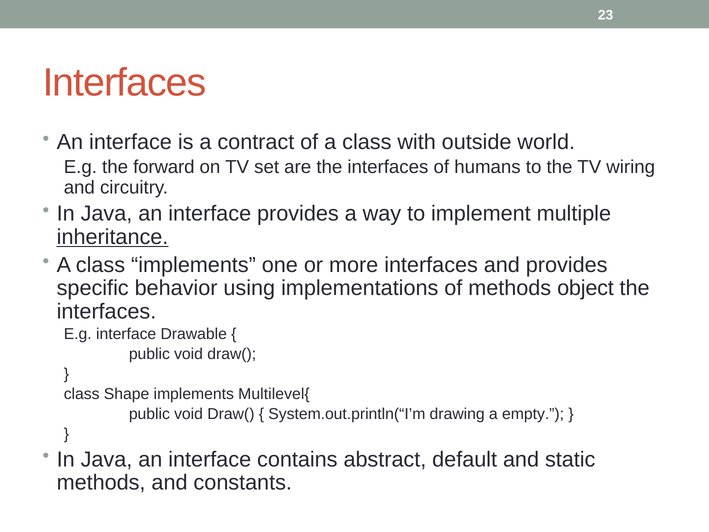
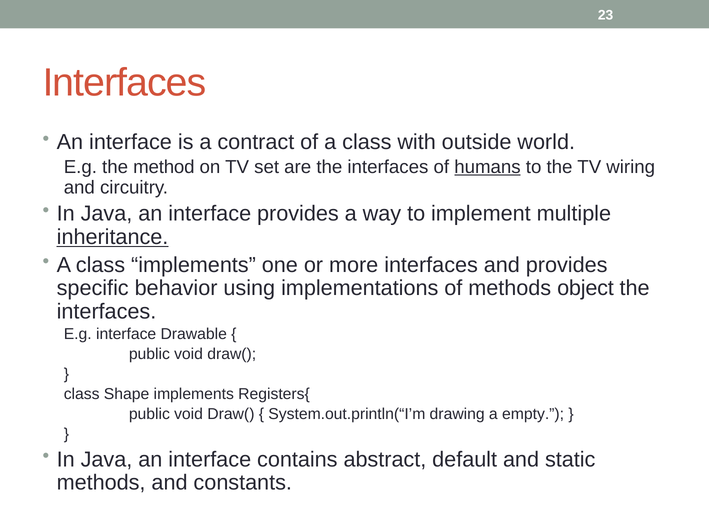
forward: forward -> method (164, 167)
humans underline: none -> present (488, 167)
Multilevel{: Multilevel{ -> Registers{ (274, 394)
